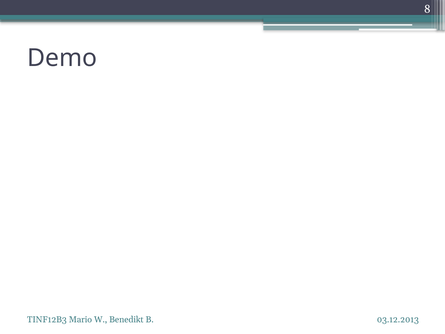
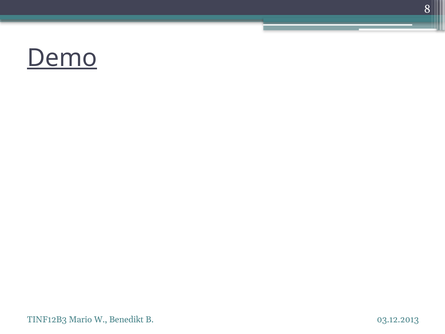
Demo underline: none -> present (62, 58)
